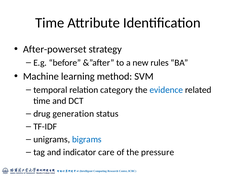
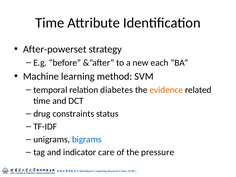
rules: rules -> each (160, 63)
category: category -> diabetes (117, 90)
evidence colour: blue -> orange (166, 90)
generation: generation -> constraints (73, 114)
